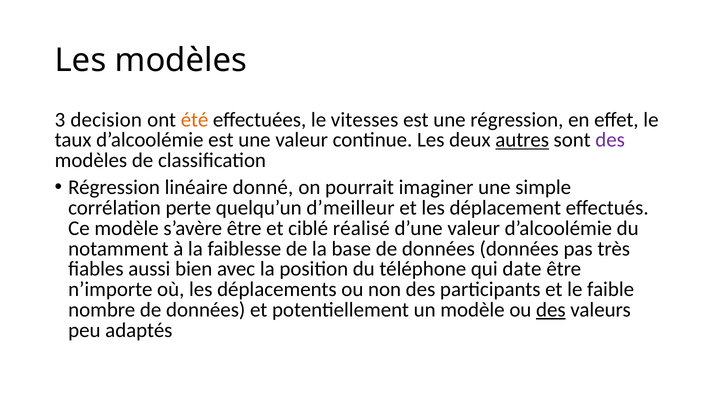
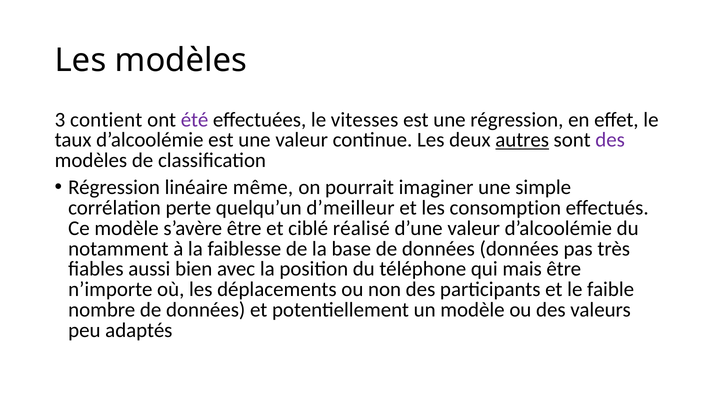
decision: decision -> contient (106, 120)
été colour: orange -> purple (195, 120)
donné: donné -> même (263, 187)
déplacement: déplacement -> consomption (505, 208)
date: date -> mais (522, 269)
des underline: present -> none (551, 310)
